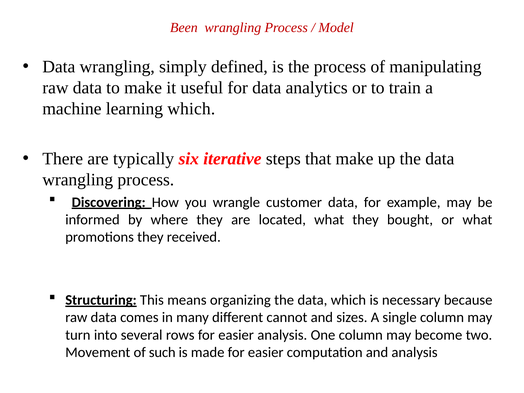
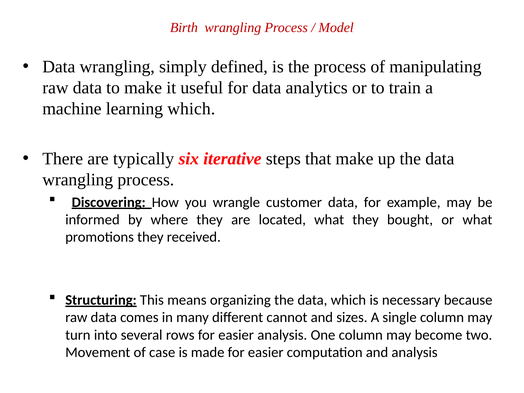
Been: Been -> Birth (184, 28)
such: such -> case (162, 352)
